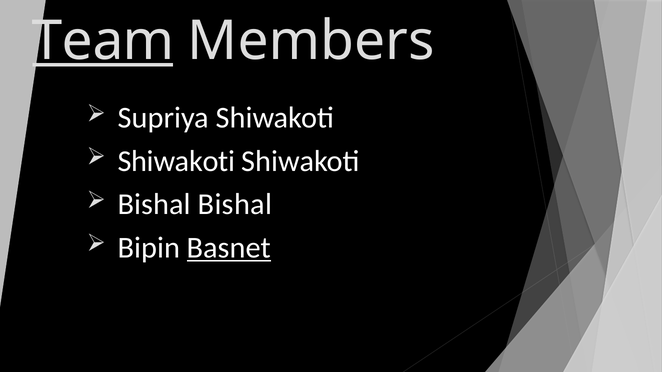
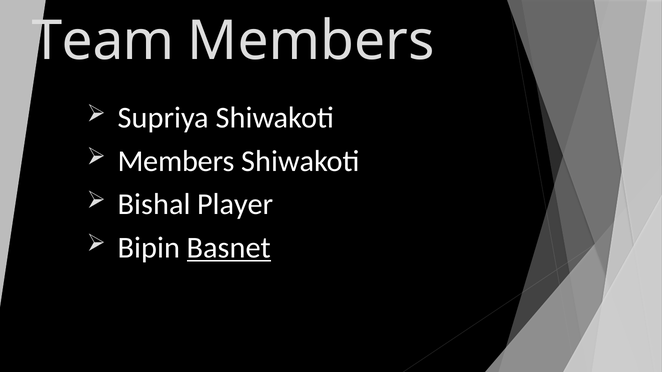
Team underline: present -> none (103, 41)
Shiwakoti: Shiwakoti -> Members (176, 161)
Bishal Bishal: Bishal -> Player (235, 205)
